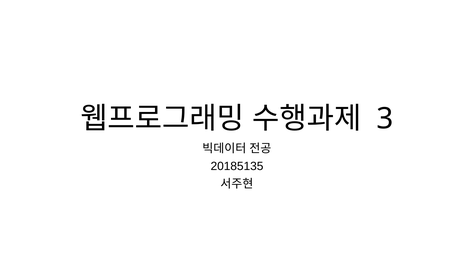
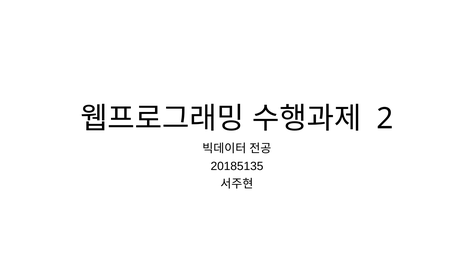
3: 3 -> 2 (385, 119)
